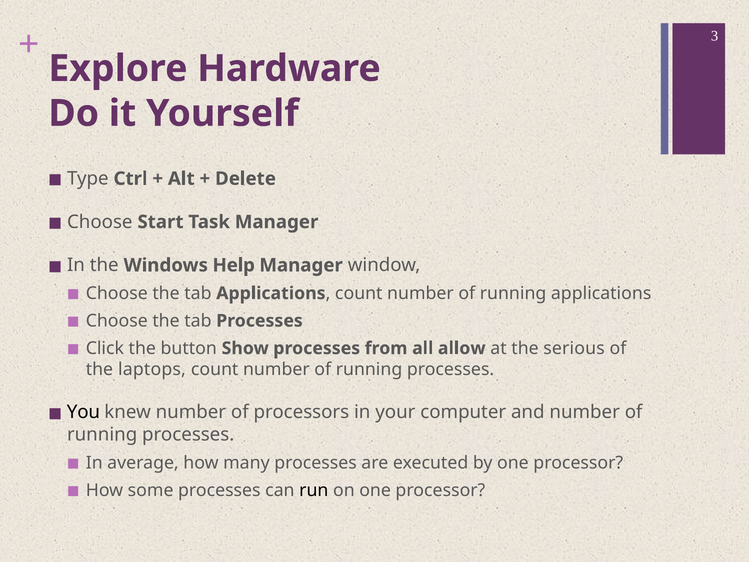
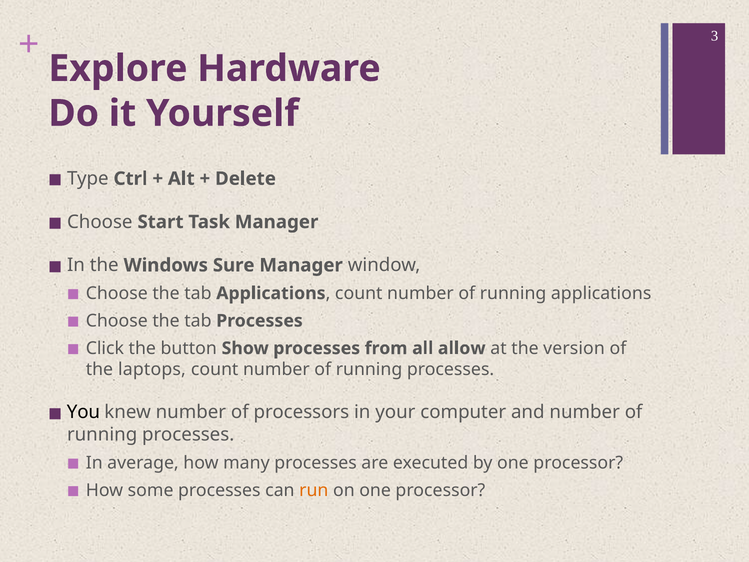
Help: Help -> Sure (234, 265)
serious: serious -> version (574, 348)
run colour: black -> orange (314, 490)
